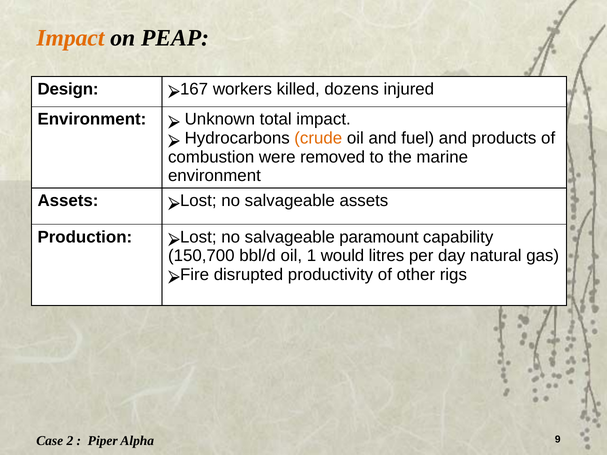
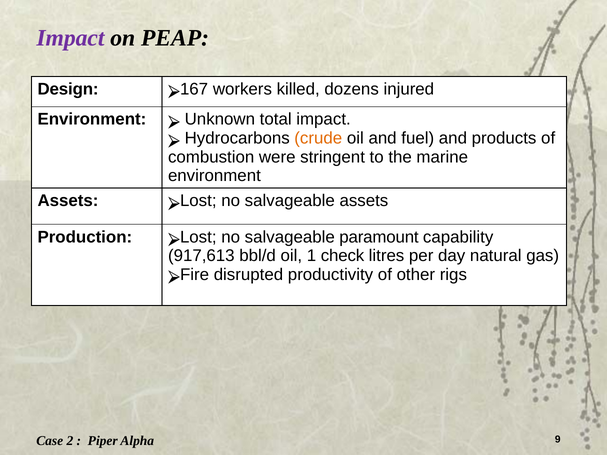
Impact colour: orange -> purple (70, 38)
removed: removed -> stringent (333, 157)
150,700: 150,700 -> 917,613 (201, 256)
would: would -> check (343, 256)
